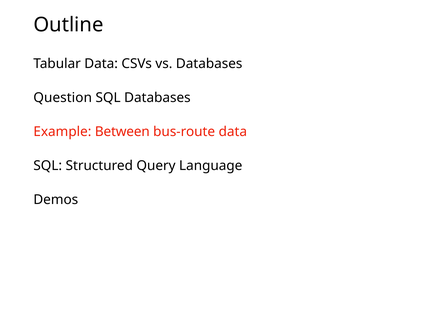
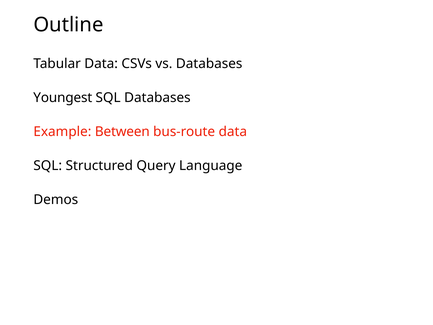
Question: Question -> Youngest (63, 98)
